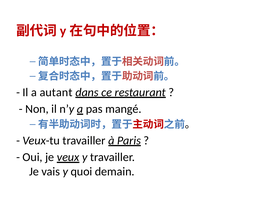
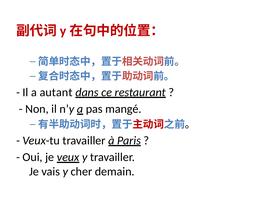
quoi: quoi -> cher (81, 172)
